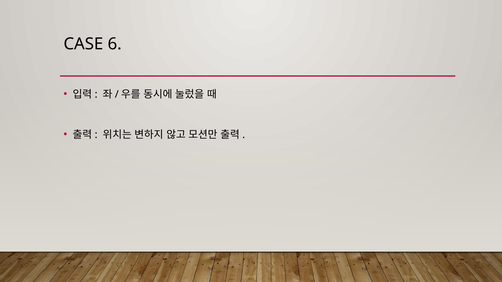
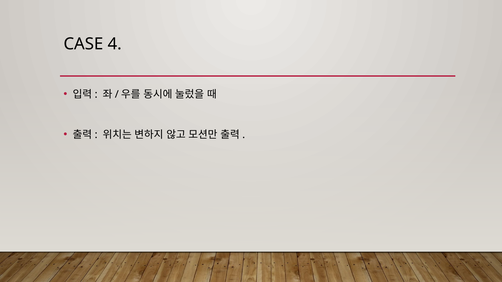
6: 6 -> 4 (115, 44)
